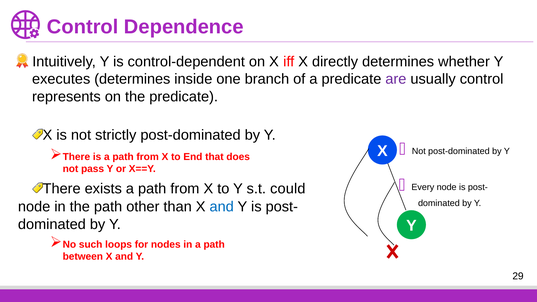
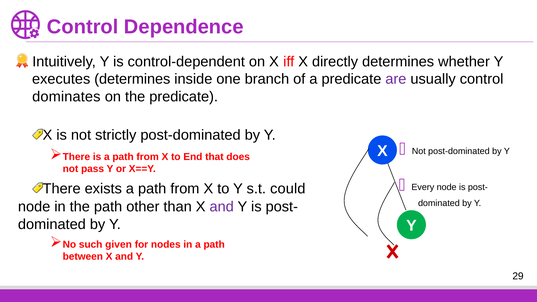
represents: represents -> dominates (66, 97)
and colour: blue -> purple (222, 207)
loops: loops -> given (119, 244)
